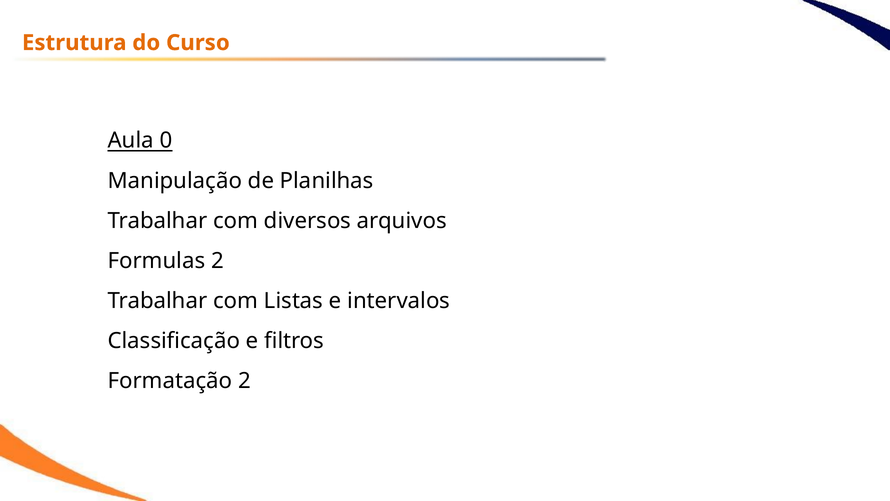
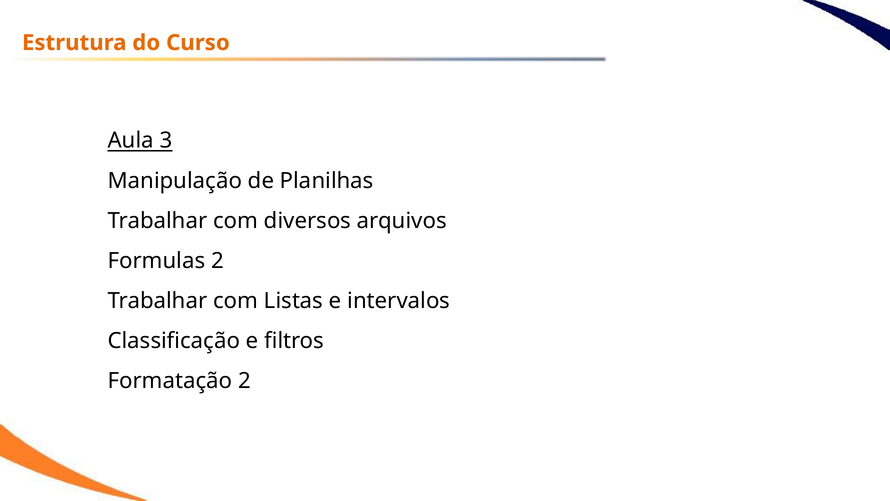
0: 0 -> 3 (166, 140)
